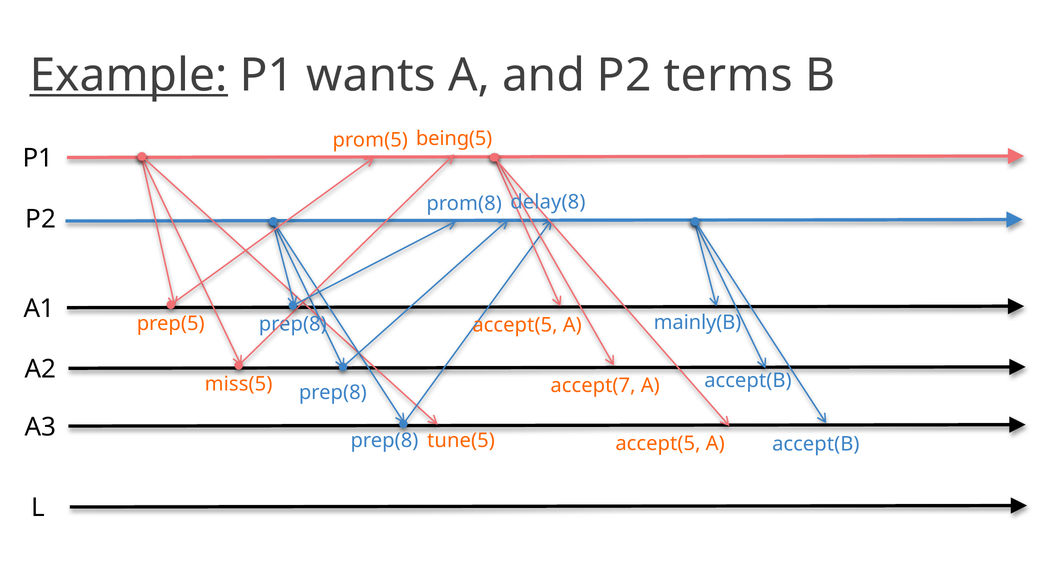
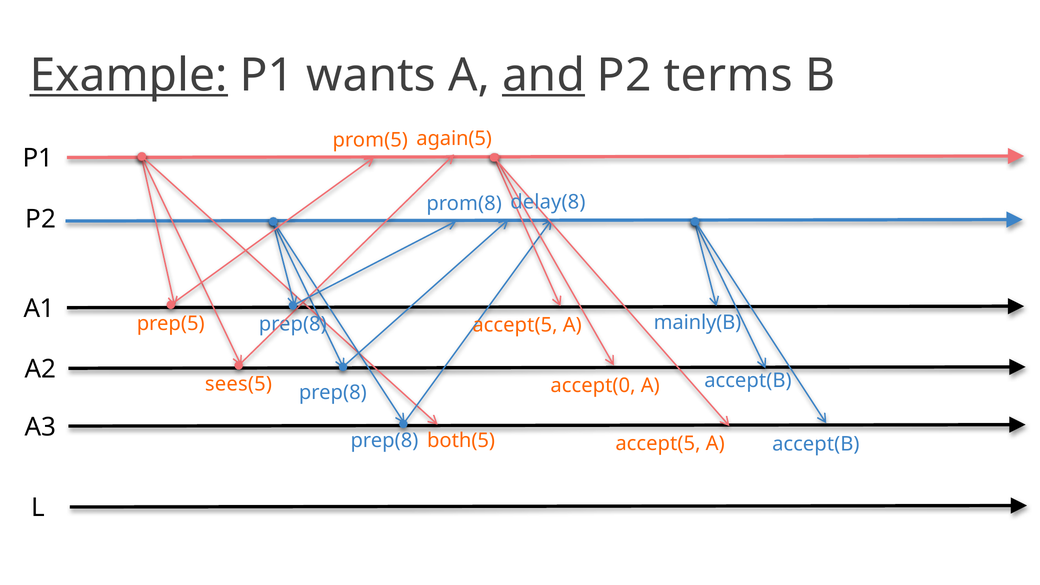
and underline: none -> present (544, 75)
being(5: being(5 -> again(5 (454, 139)
miss(5: miss(5 -> sees(5 (238, 384)
accept(7: accept(7 -> accept(0 (593, 386)
tune(5: tune(5 -> both(5 (461, 440)
